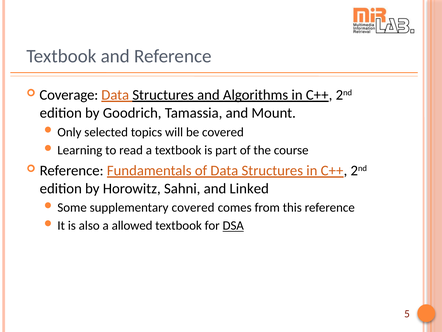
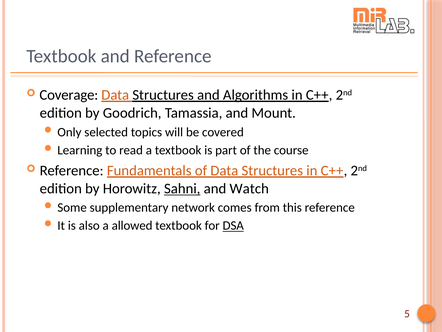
Sahni underline: none -> present (182, 188)
Linked: Linked -> Watch (249, 188)
supplementary covered: covered -> network (193, 207)
